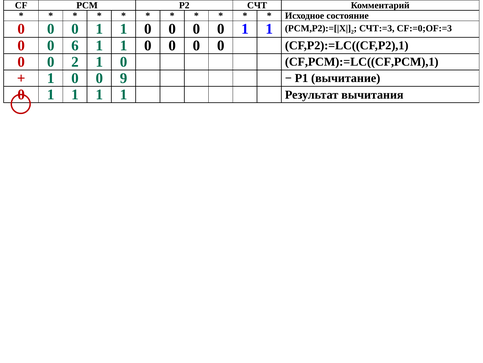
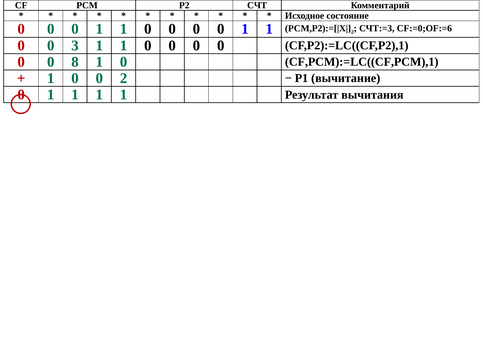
CF:=0;OF:=3: CF:=0;OF:=3 -> CF:=0;OF:=6 (424, 28)
6: 6 -> 3 (75, 45)
0 2: 2 -> 8 (75, 62)
0 9: 9 -> 2 (124, 78)
